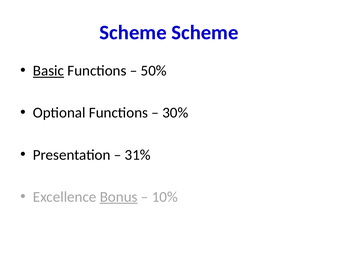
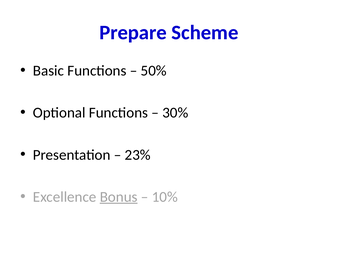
Scheme: Scheme -> Prepare (133, 33)
Basic underline: present -> none (48, 71)
31%: 31% -> 23% (138, 155)
